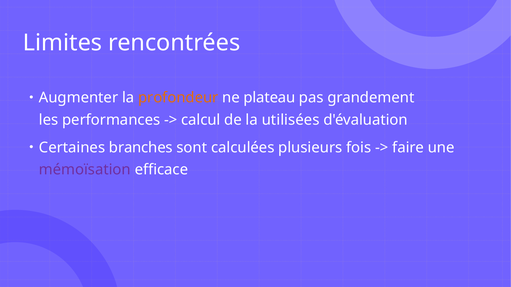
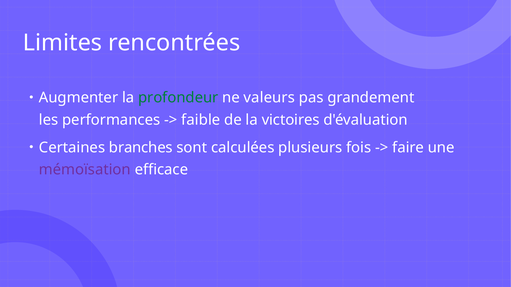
profondeur colour: orange -> green (178, 98)
plateau: plateau -> valeurs (269, 98)
calcul: calcul -> faible (201, 120)
utilisées: utilisées -> victoires (291, 120)
